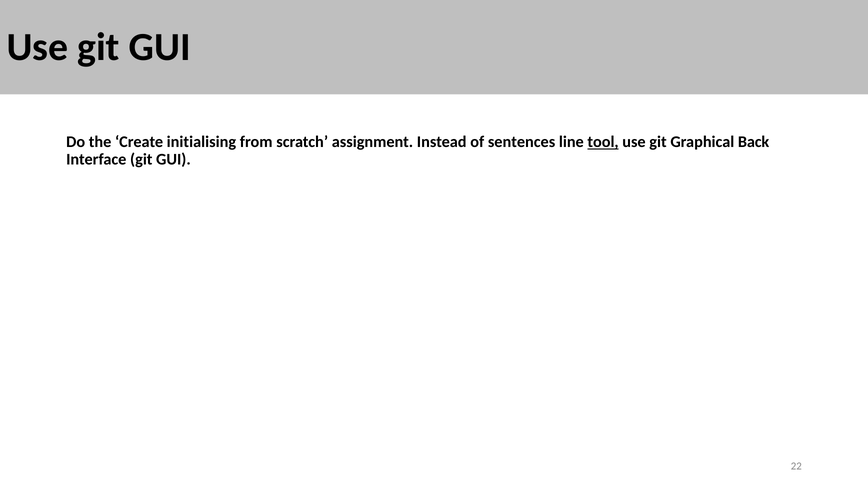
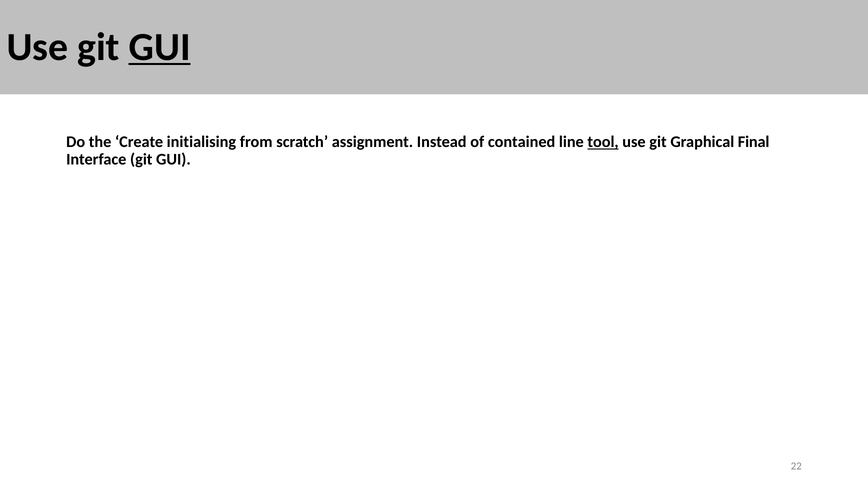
GUI underline: none -> present (160, 47)
sentences: sentences -> contained (522, 142)
Back: Back -> Final (754, 142)
